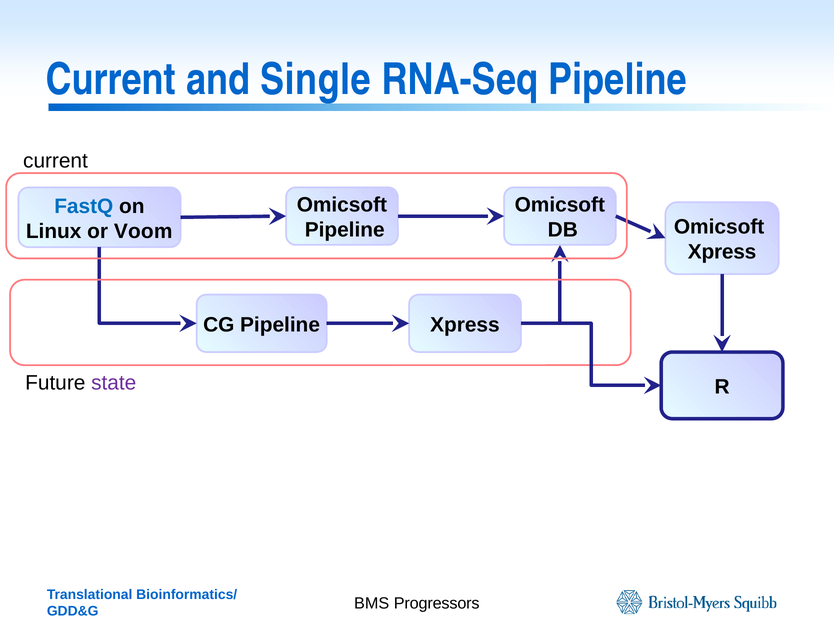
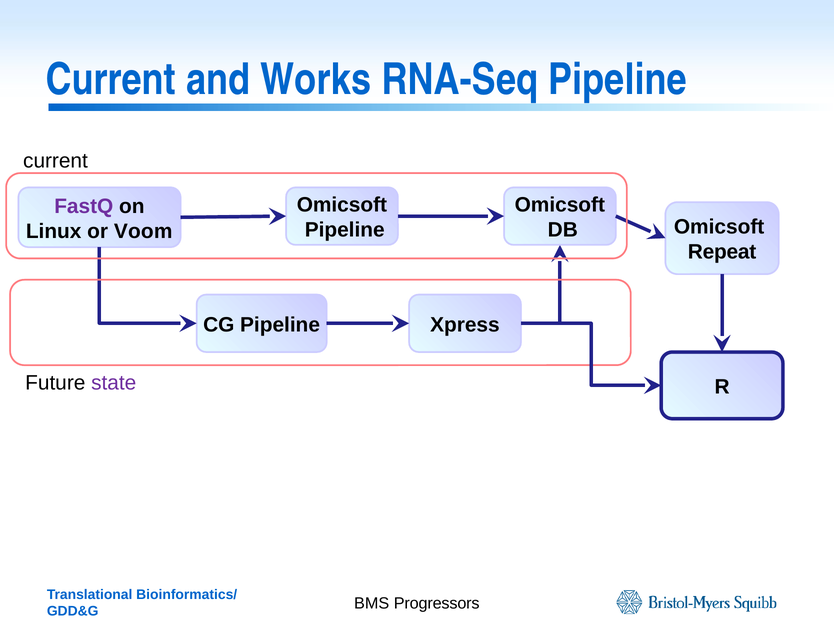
Single: Single -> Works (316, 80)
FastQ colour: blue -> purple (84, 206)
Xpress: Xpress -> Repeat (722, 252)
